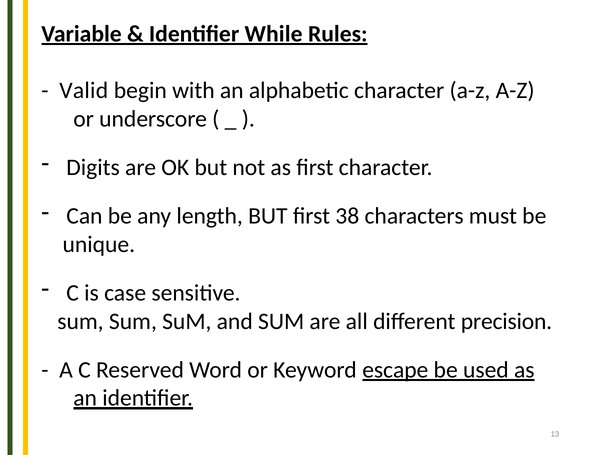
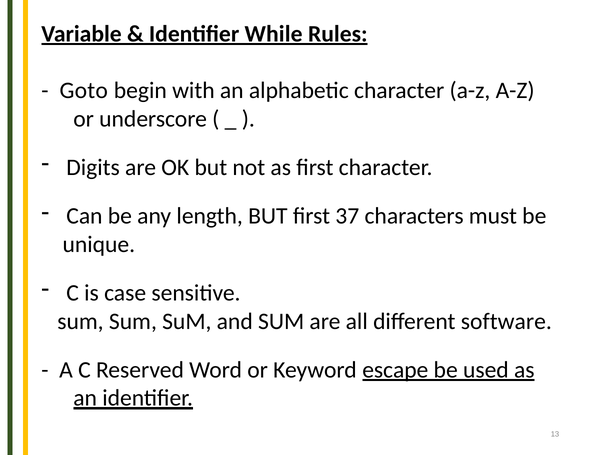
Valid: Valid -> Goto (84, 91)
38: 38 -> 37 (347, 216)
precision: precision -> software (506, 321)
